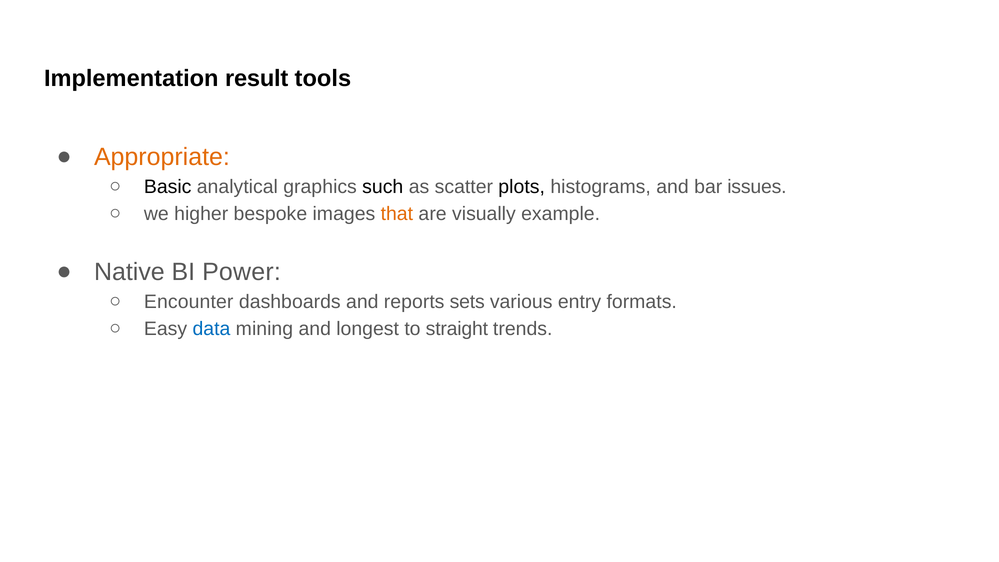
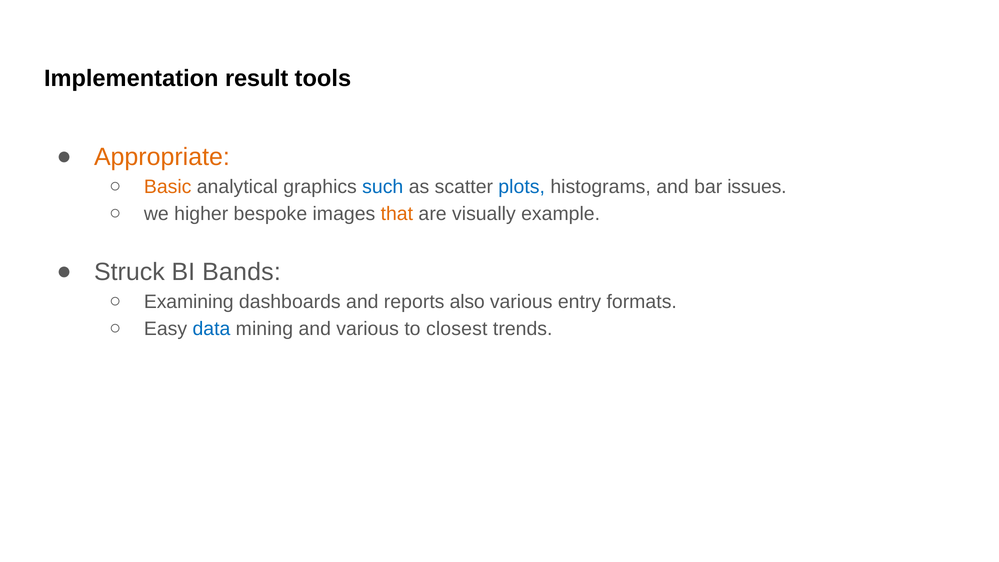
Basic colour: black -> orange (168, 187)
such colour: black -> blue (383, 187)
plots colour: black -> blue (522, 187)
Native: Native -> Struck (129, 272)
Power: Power -> Bands (242, 272)
Encounter: Encounter -> Examining (189, 302)
sets: sets -> also (467, 302)
and longest: longest -> various (368, 329)
straight: straight -> closest (457, 329)
